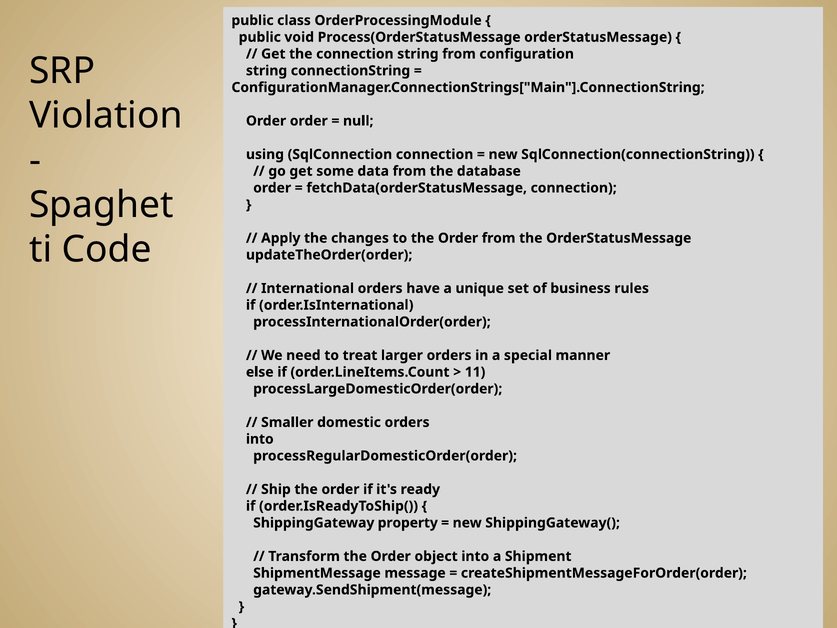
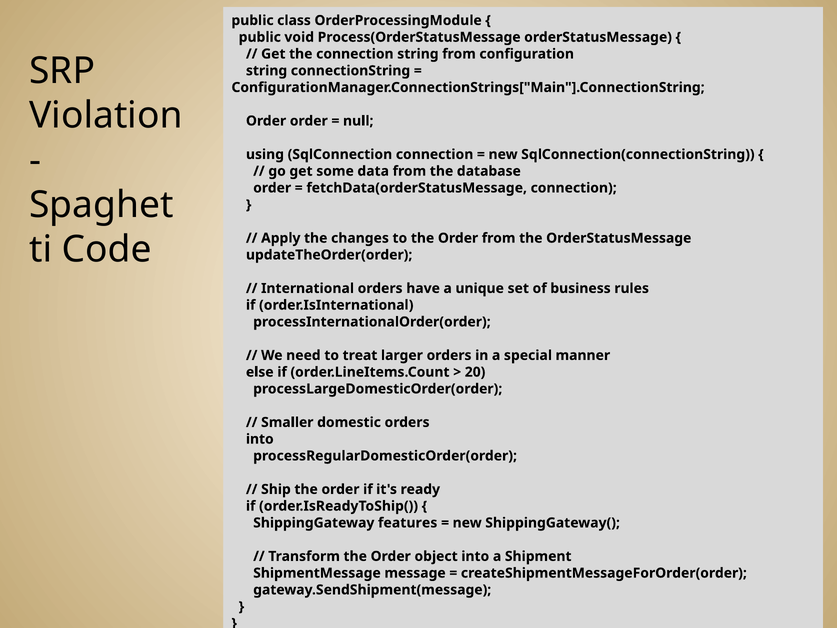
11: 11 -> 20 (475, 372)
property: property -> features (408, 523)
